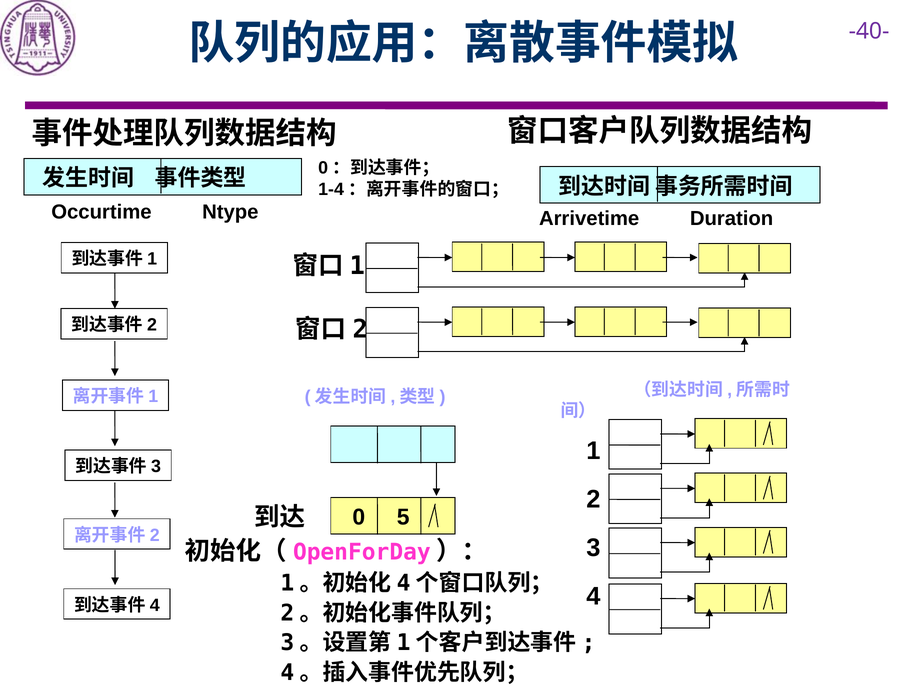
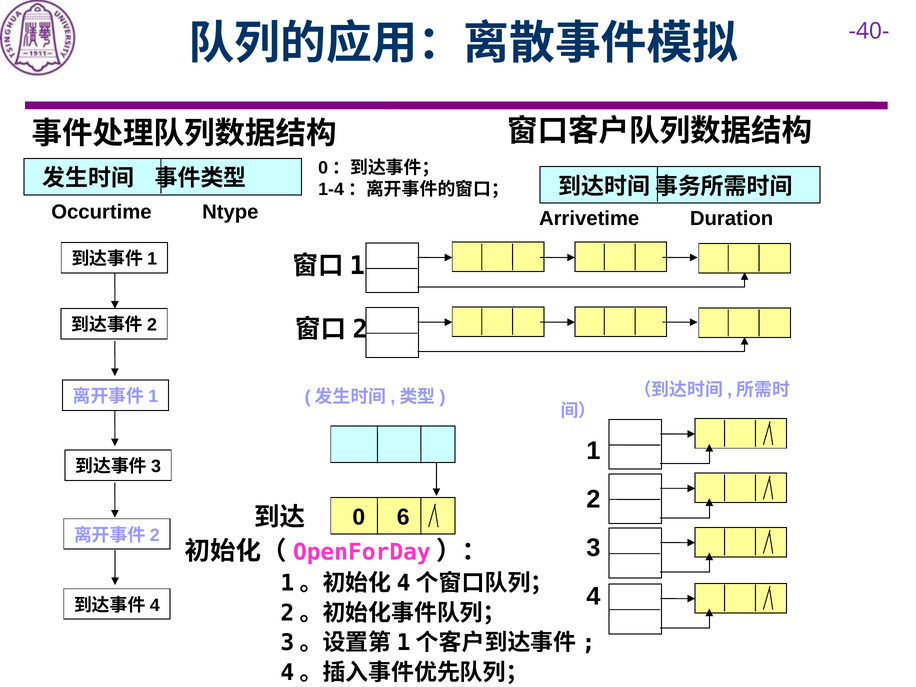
5: 5 -> 6 (403, 517)
